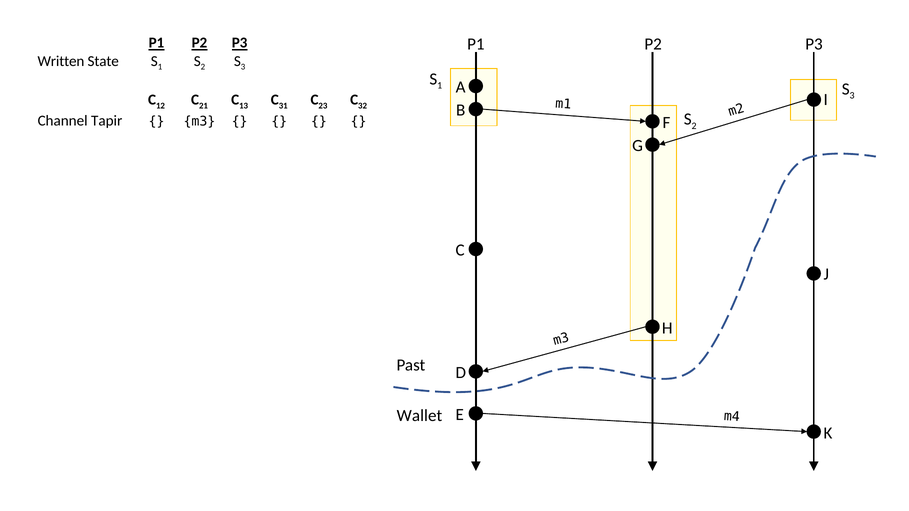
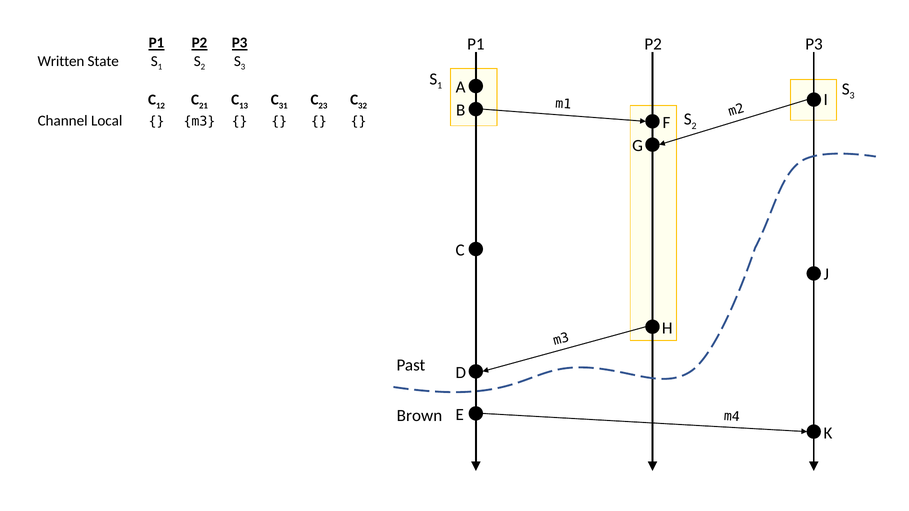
Tapir: Tapir -> Local (107, 121)
Wallet: Wallet -> Brown (419, 416)
